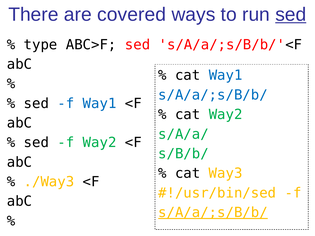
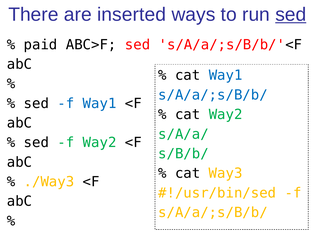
covered: covered -> inserted (132, 14)
type: type -> paid (41, 45)
s/A/a/;s/B/b/ underline: present -> none (213, 213)
